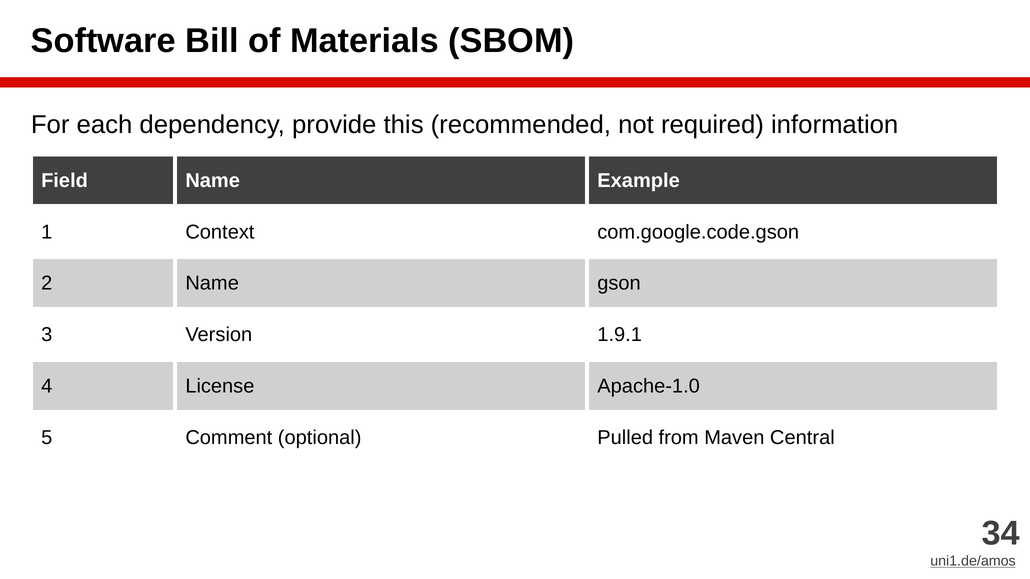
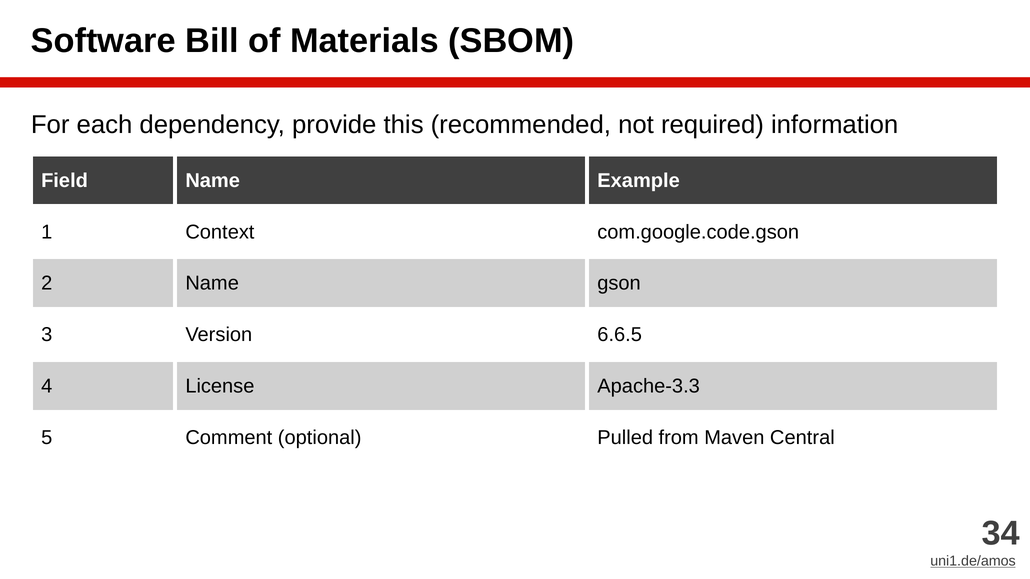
1.9.1: 1.9.1 -> 6.6.5 (620, 335)
Apache-1.0: Apache-1.0 -> Apache-3.3 (649, 387)
